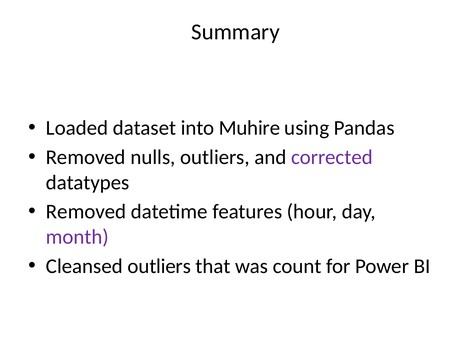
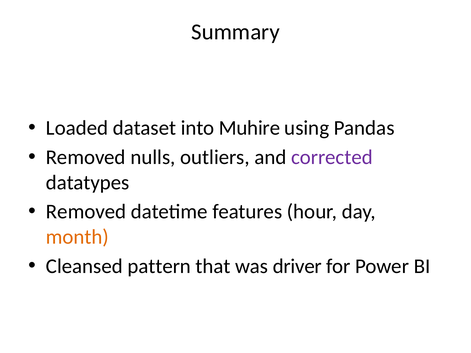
month colour: purple -> orange (77, 237)
Cleansed outliers: outliers -> pattern (159, 266)
count: count -> driver (297, 266)
